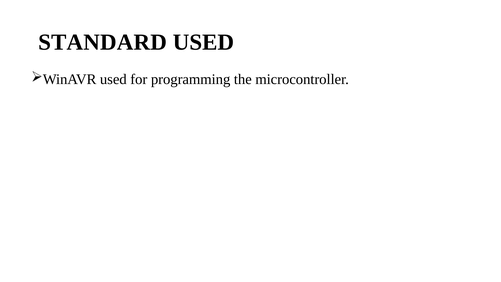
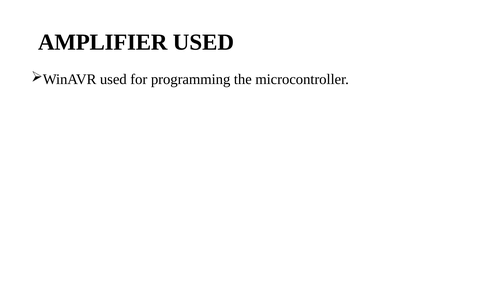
STANDARD: STANDARD -> AMPLIFIER (103, 42)
